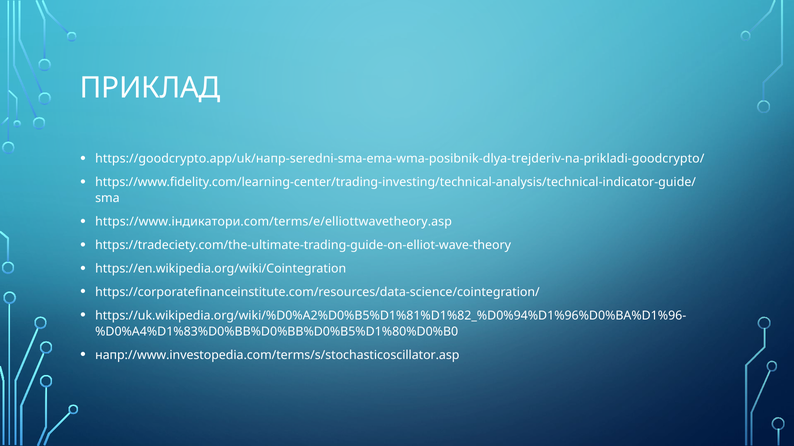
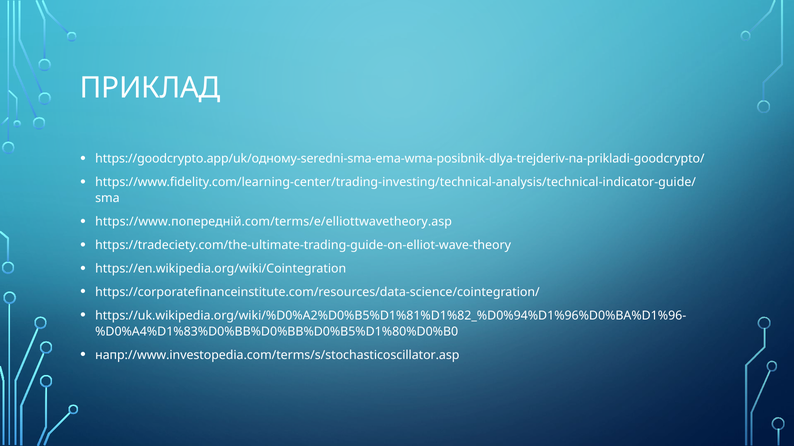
https://goodcrypto.app/uk/напр-seredni-sma-ema-wma-posibnik-dlya-trejderiv-na-prikladi-goodcrypto/: https://goodcrypto.app/uk/напр-seredni-sma-ema-wma-posibnik-dlya-trejderiv-na-prikladi-goodcrypto/ -> https://goodcrypto.app/uk/одному-seredni-sma-ema-wma-posibnik-dlya-trejderiv-na-prikladi-goodcrypto/ (400, 159)
https://www.індикатори.com/terms/e/elliottwavetheory.asp: https://www.індикатори.com/terms/e/elliottwavetheory.asp -> https://www.попередній.com/terms/e/elliottwavetheory.asp (274, 222)
